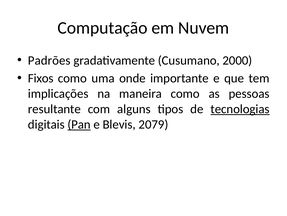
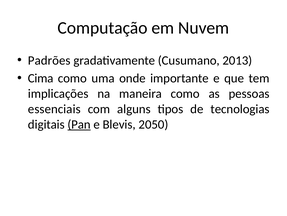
2000: 2000 -> 2013 (237, 60)
Fixos: Fixos -> Cima (41, 78)
resultante: resultante -> essenciais (54, 109)
tecnologias underline: present -> none (240, 109)
2079: 2079 -> 2050 (153, 124)
